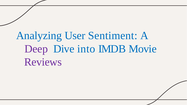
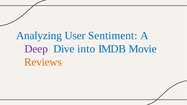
Reviews colour: purple -> orange (43, 62)
